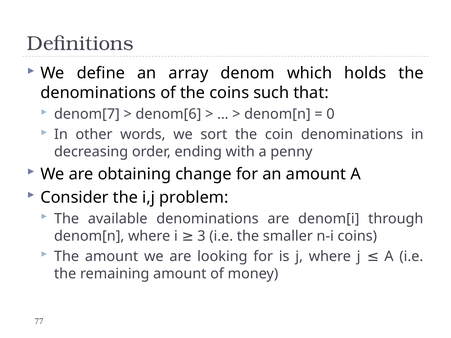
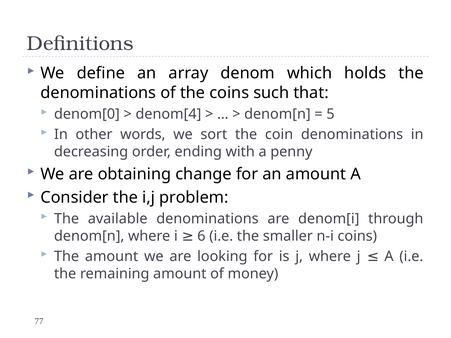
denom[7: denom[7 -> denom[0 (87, 114)
denom[6: denom[6 -> denom[4 (168, 114)
0: 0 -> 5 (330, 114)
3: 3 -> 6 (201, 236)
